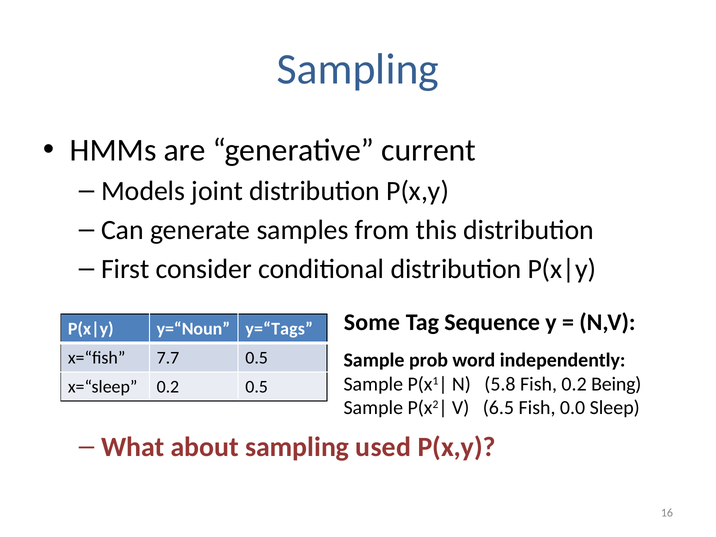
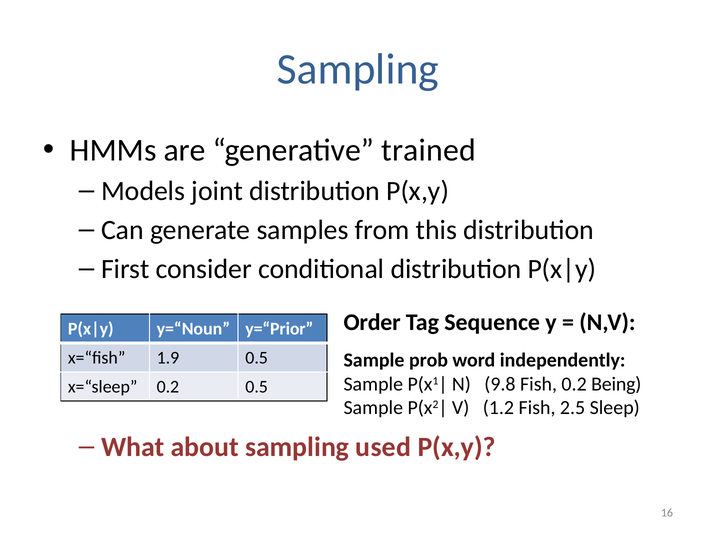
current: current -> trained (429, 150)
Some: Some -> Order (372, 322)
y=“Tags: y=“Tags -> y=“Prior (279, 329)
7.7: 7.7 -> 1.9 (168, 358)
5.8: 5.8 -> 9.8 (500, 384)
6.5: 6.5 -> 1.2 (498, 408)
0.0: 0.0 -> 2.5 (573, 408)
